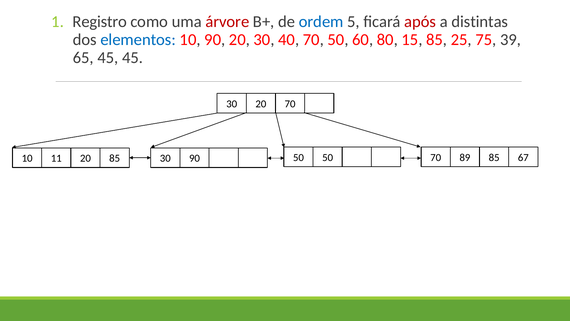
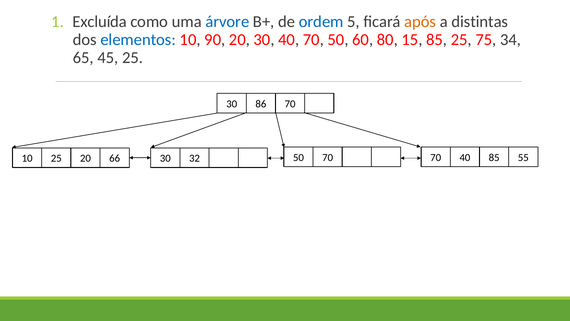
Registro: Registro -> Excluída (100, 22)
árvore colour: red -> blue (227, 22)
após colour: red -> orange (420, 22)
39: 39 -> 34 (511, 40)
45 45: 45 -> 25 (133, 57)
30 20: 20 -> 86 (261, 104)
50 50: 50 -> 70 (328, 157)
70 89: 89 -> 40 (465, 157)
67: 67 -> 55 (523, 157)
10 11: 11 -> 25 (56, 158)
20 85: 85 -> 66 (115, 158)
30 90: 90 -> 32 (194, 158)
